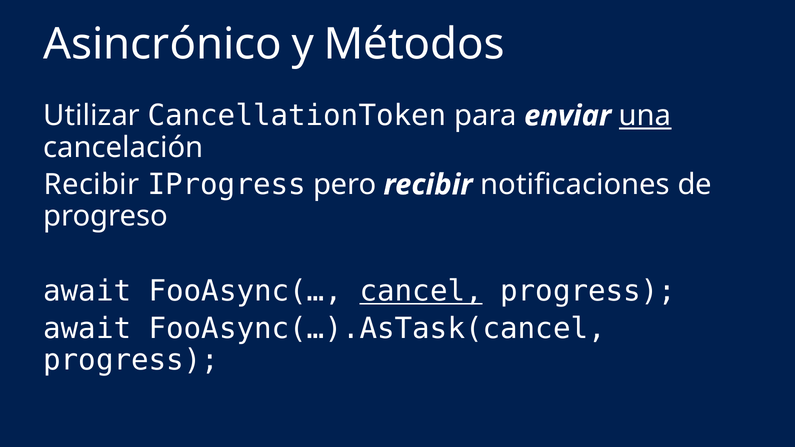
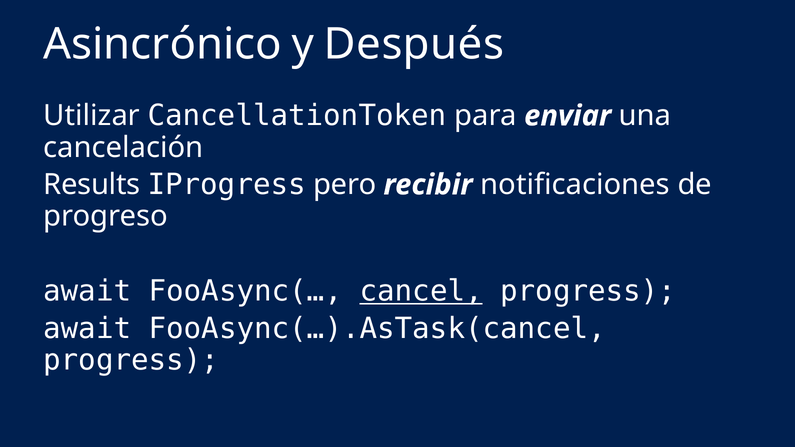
Métodos: Métodos -> Después (414, 44)
una underline: present -> none (645, 116)
Recibir: Recibir -> Results (92, 185)
